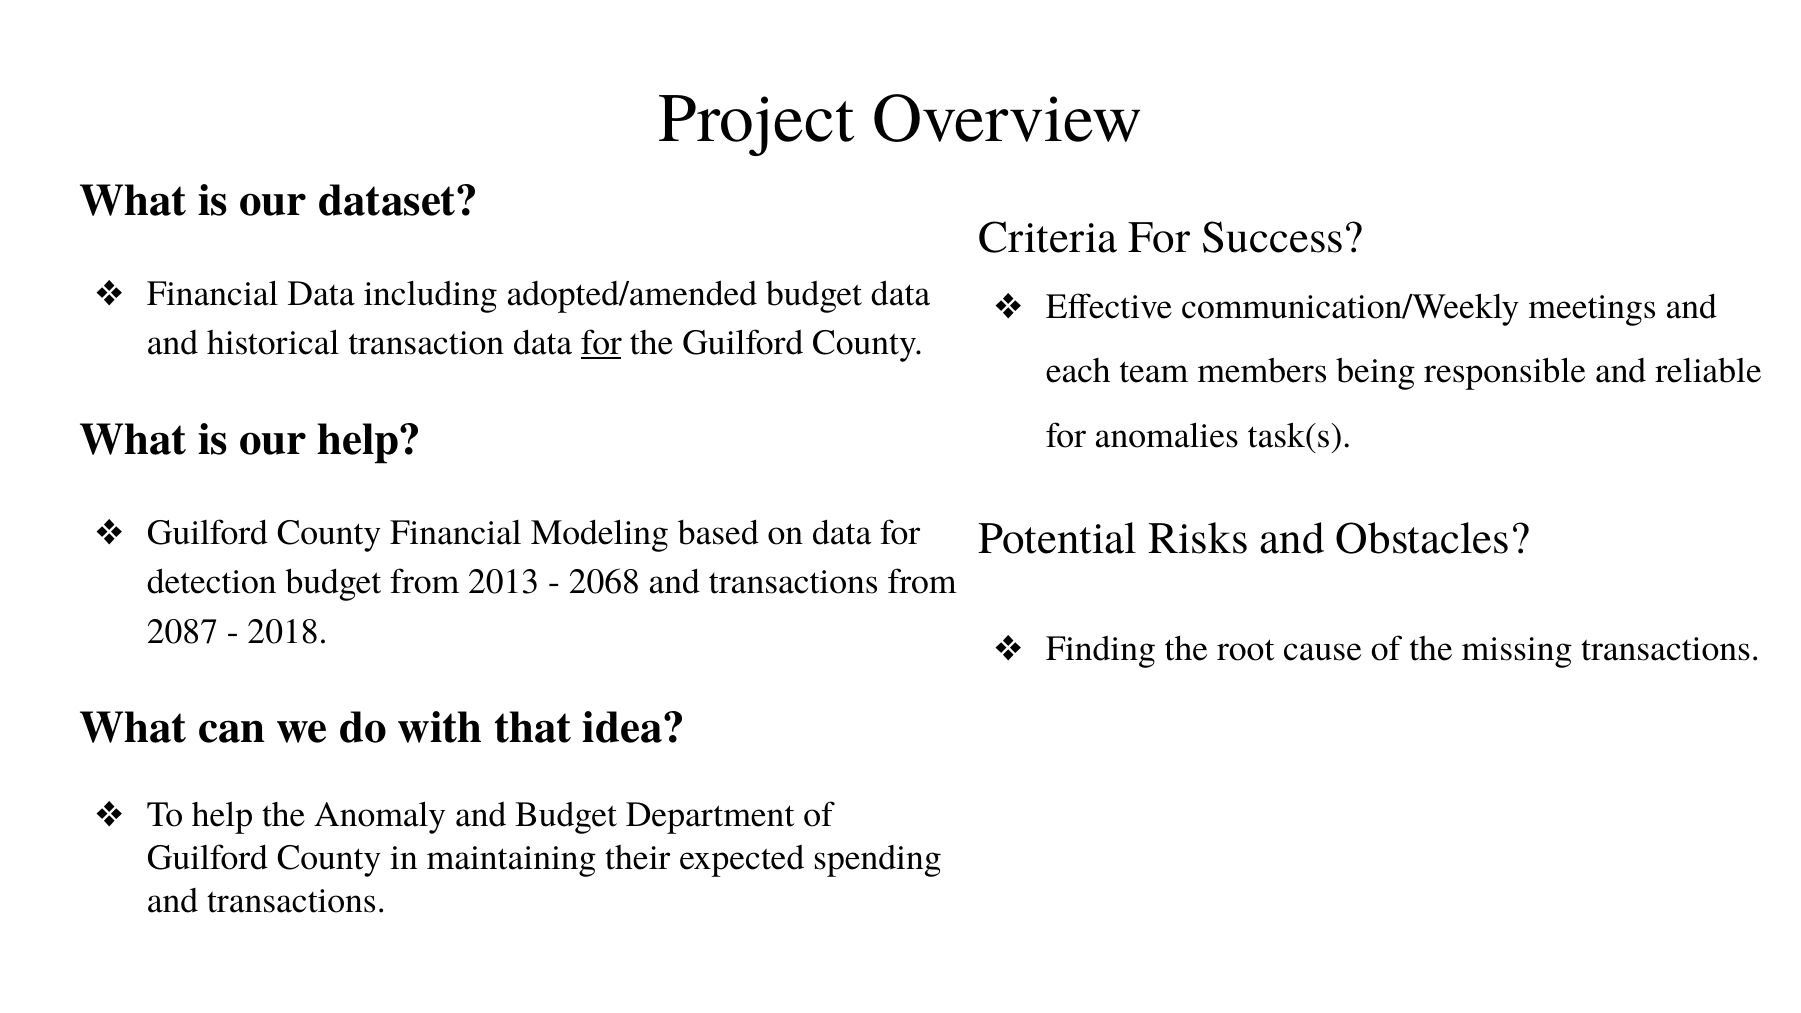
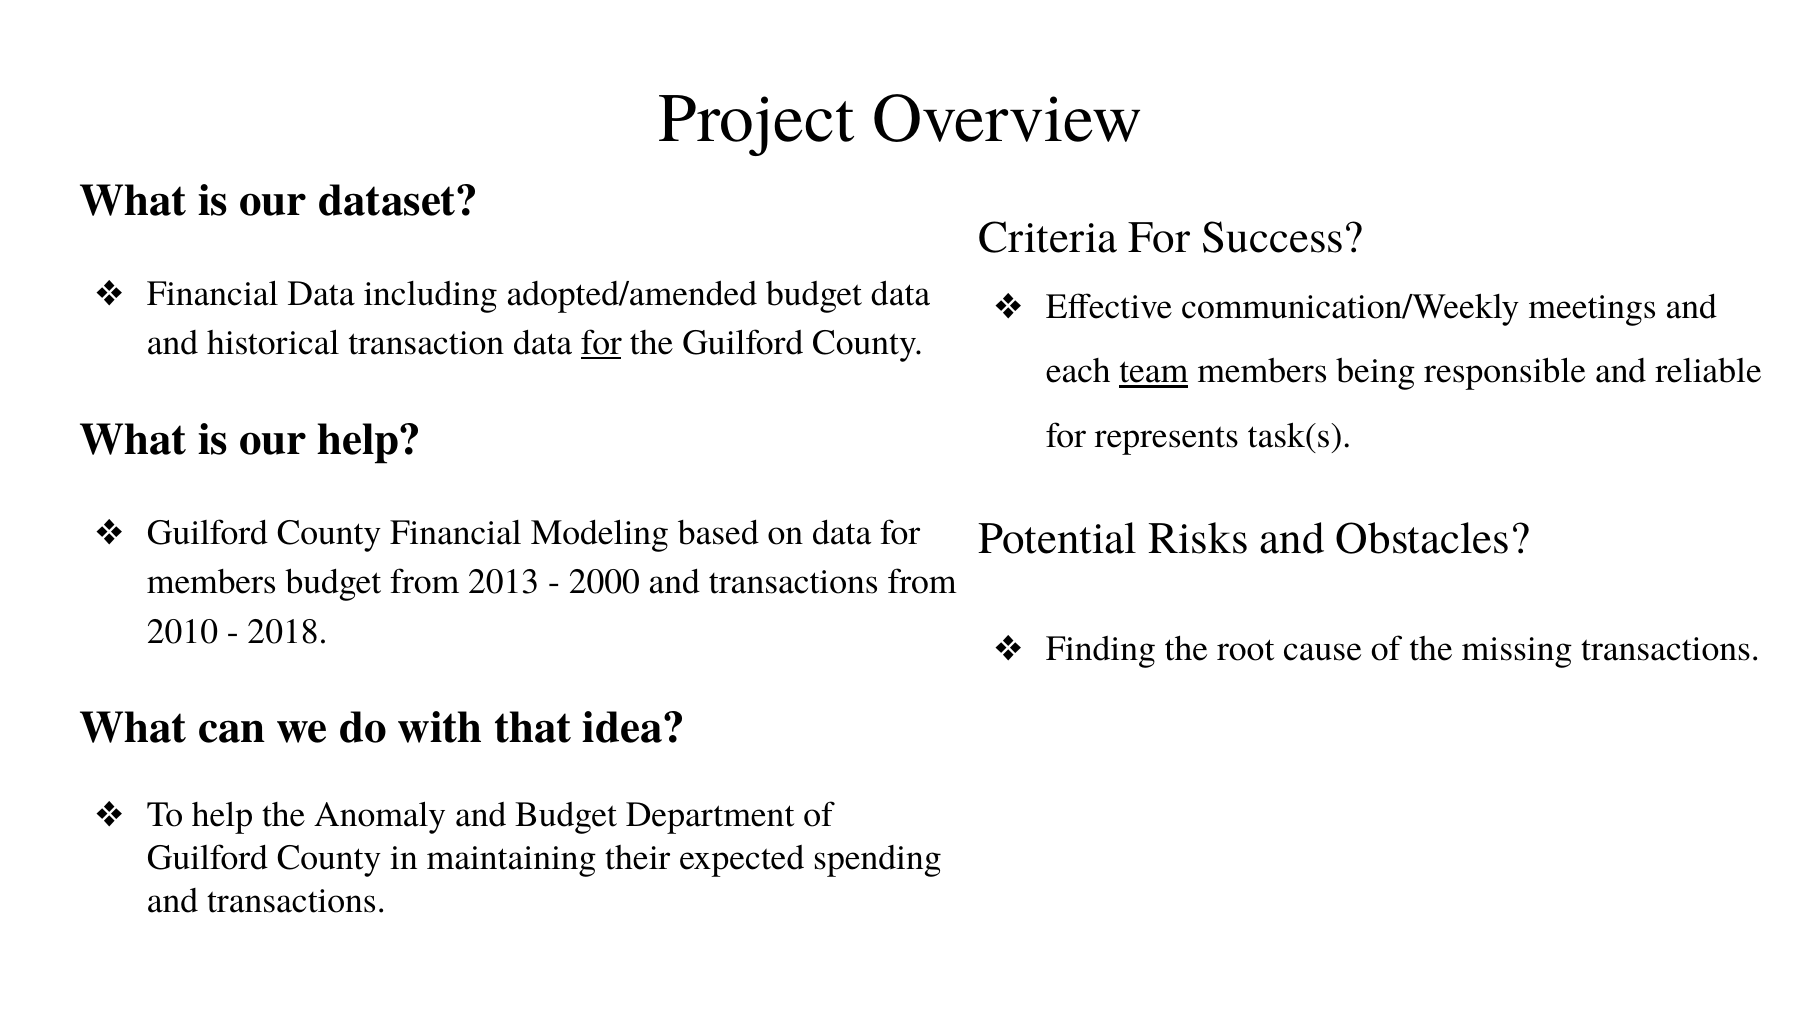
team underline: none -> present (1154, 371)
anomalies: anomalies -> represents (1167, 435)
detection: detection -> members (212, 582)
2068: 2068 -> 2000 (604, 582)
2087: 2087 -> 2010 (183, 631)
